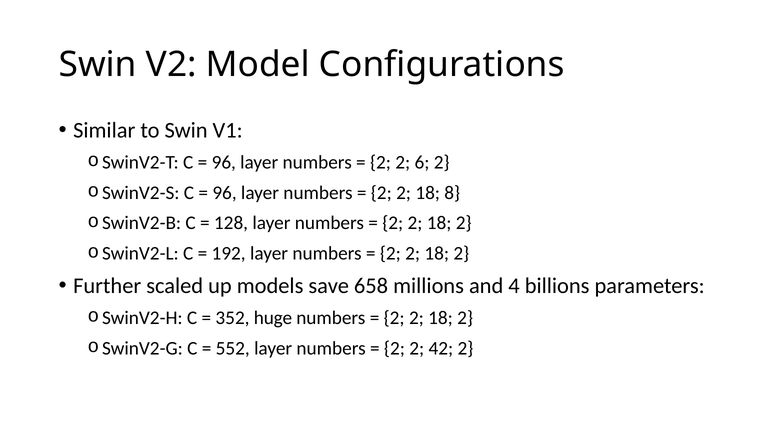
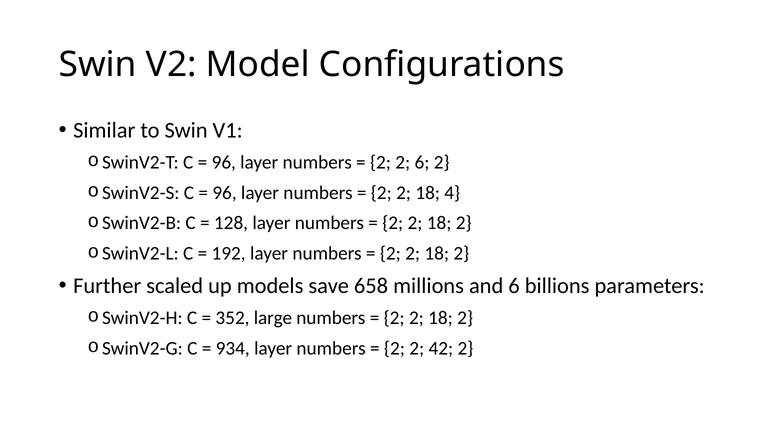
8: 8 -> 4 (452, 193)
and 4: 4 -> 6 (514, 286)
huge: huge -> large (273, 318)
552: 552 -> 934 (233, 348)
